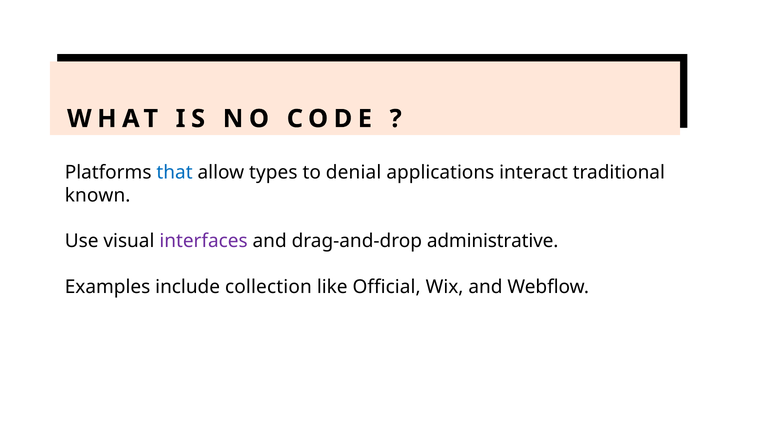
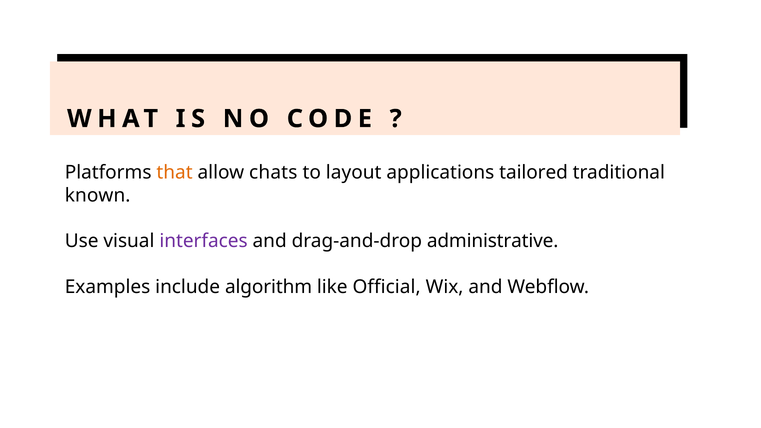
that colour: blue -> orange (175, 173)
types: types -> chats (273, 173)
denial: denial -> layout (354, 173)
interact: interact -> tailored (534, 173)
collection: collection -> algorithm (269, 287)
